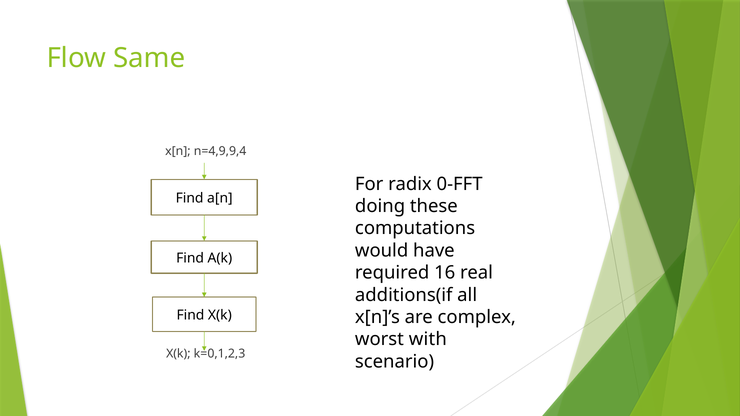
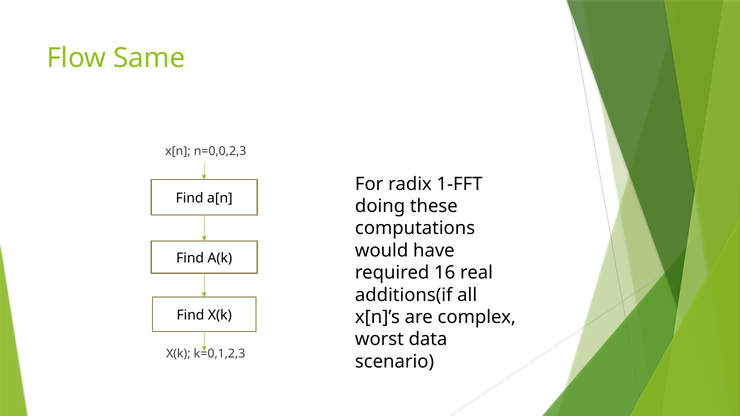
n=4,9,9,4: n=4,9,9,4 -> n=0,0,2,3 (220, 151)
0-FFT: 0-FFT -> 1-FFT (460, 184)
with: with -> data (428, 339)
